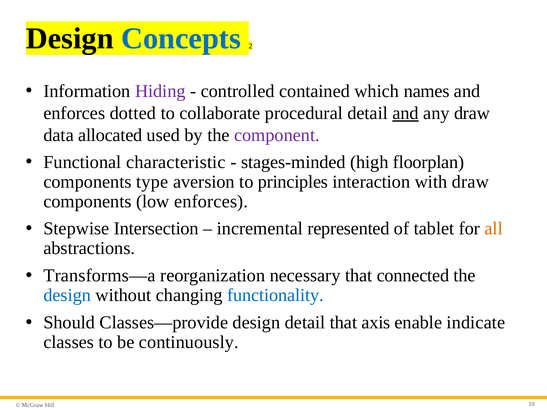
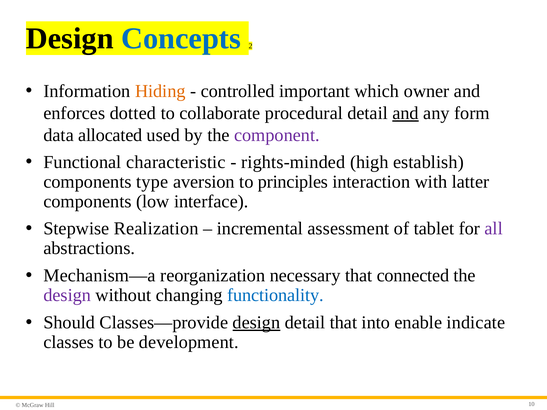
Hiding colour: purple -> orange (160, 91)
contained: contained -> important (315, 91)
names: names -> owner (427, 91)
any draw: draw -> form (472, 113)
stages-minded: stages-minded -> rights-minded (293, 162)
floorplan: floorplan -> establish (428, 162)
with draw: draw -> latter (470, 182)
low enforces: enforces -> interface (211, 201)
Intersection: Intersection -> Realization (156, 229)
represented: represented -> assessment (348, 229)
all colour: orange -> purple (494, 229)
Transforms—a: Transforms—a -> Mechanism—a (100, 276)
design colour: blue -> purple (67, 295)
design underline: none -> present (256, 323)
axis: axis -> into (376, 323)
continuously: continuously -> development (189, 342)
